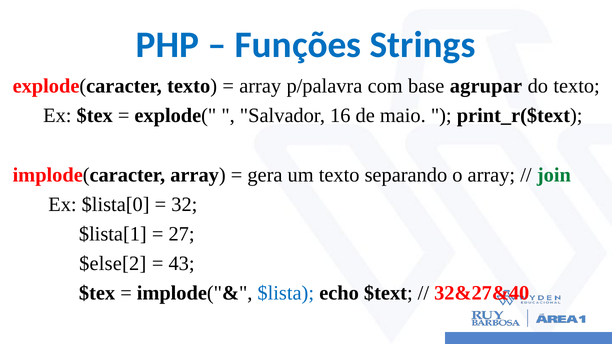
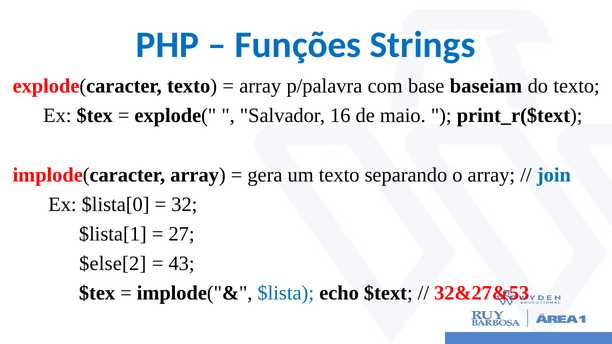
agrupar: agrupar -> baseiam (486, 86)
join colour: green -> blue (554, 175)
32&27&40: 32&27&40 -> 32&27&53 (482, 293)
